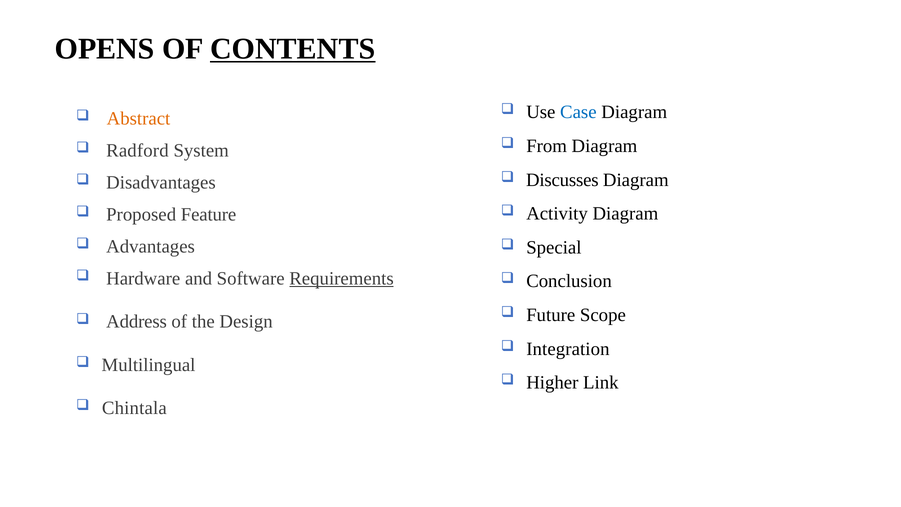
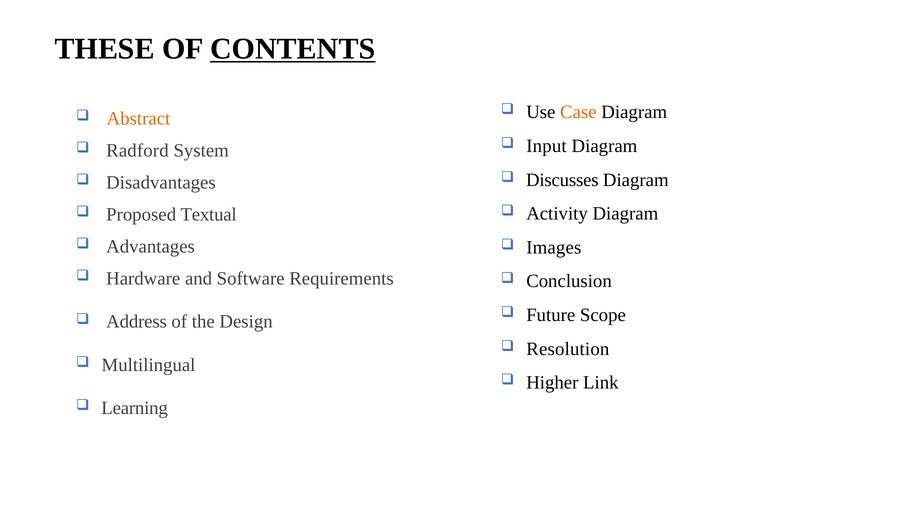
OPENS: OPENS -> THESE (105, 49)
Case colour: blue -> orange (578, 112)
From: From -> Input (546, 146)
Feature: Feature -> Textual (209, 215)
Special: Special -> Images (554, 247)
Requirements underline: present -> none (342, 278)
Integration: Integration -> Resolution (568, 349)
Chintala: Chintala -> Learning (135, 408)
